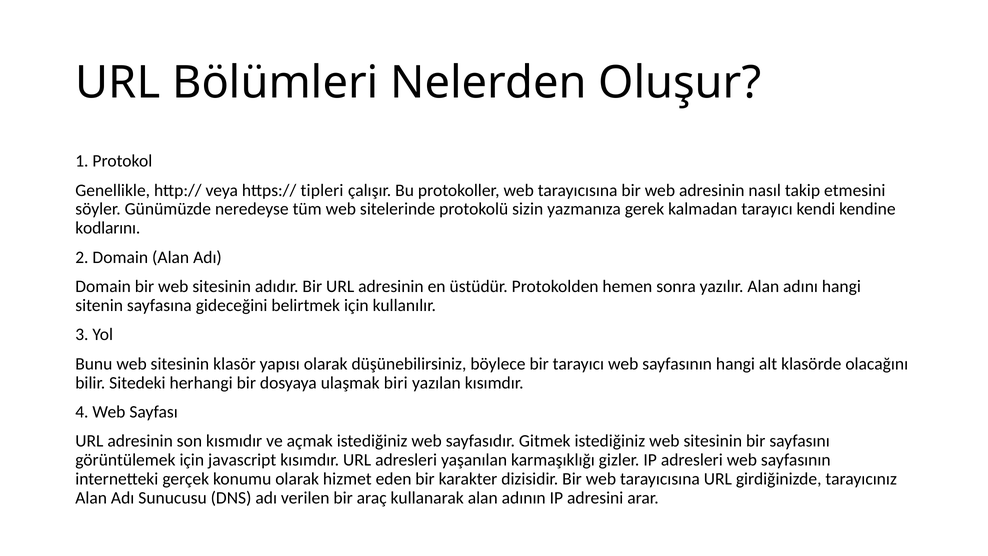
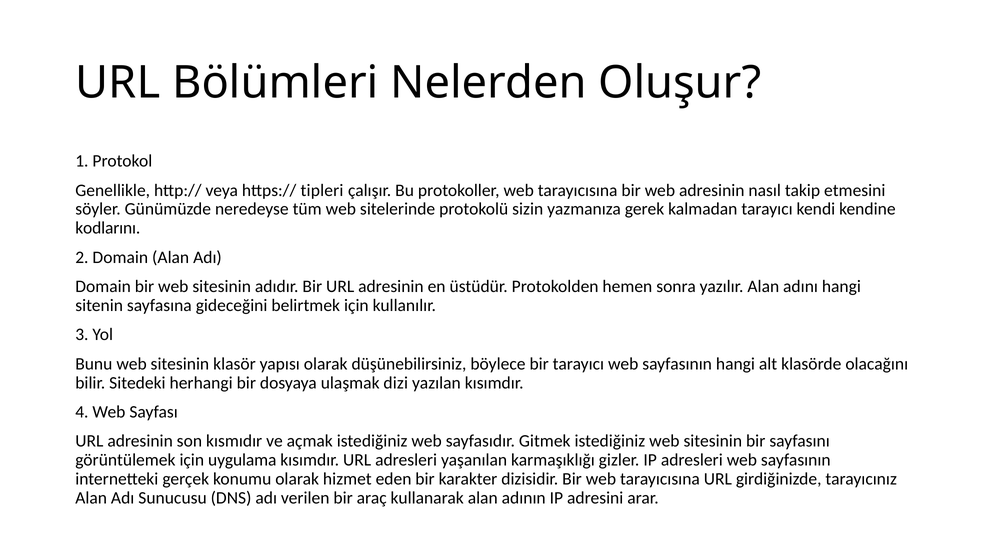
biri: biri -> dizi (396, 383)
javascript: javascript -> uygulama (242, 460)
